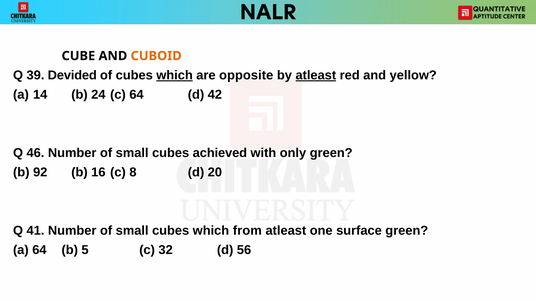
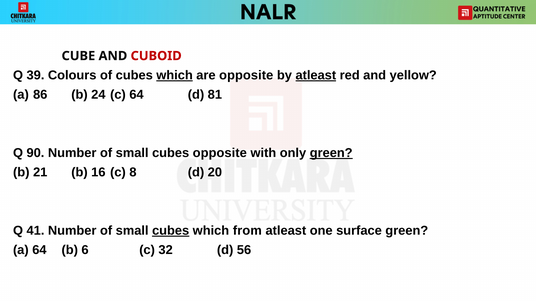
CUBOID colour: orange -> red (156, 56)
Devided: Devided -> Colours (72, 75)
14: 14 -> 86 (40, 95)
42: 42 -> 81 (215, 95)
46: 46 -> 90 (35, 153)
cubes achieved: achieved -> opposite (220, 153)
green underline: none -> present (331, 153)
92: 92 -> 21 (40, 173)
cubes underline: none -> present (171, 231)
5: 5 -> 6 (85, 250)
